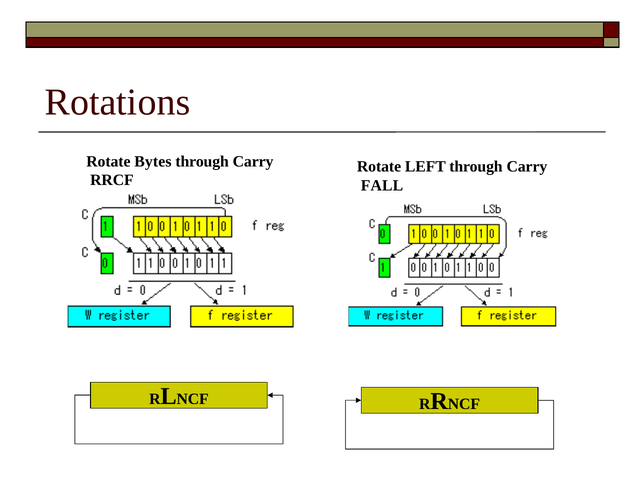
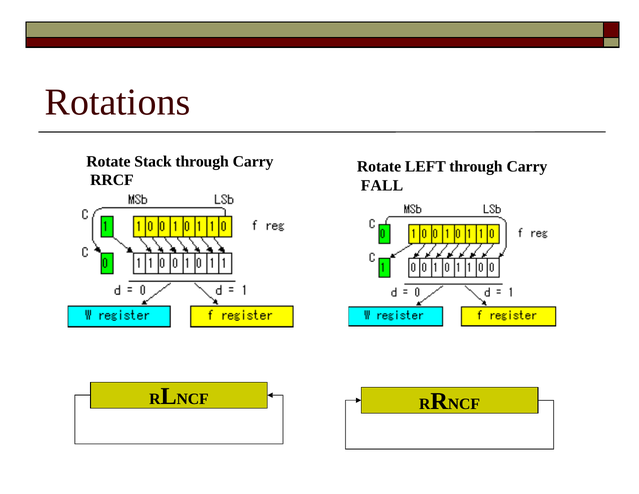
Bytes: Bytes -> Stack (153, 161)
